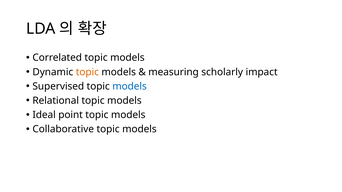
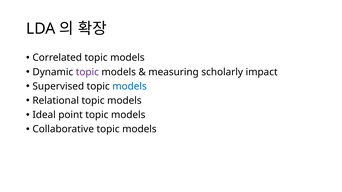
topic colour: orange -> purple (87, 72)
